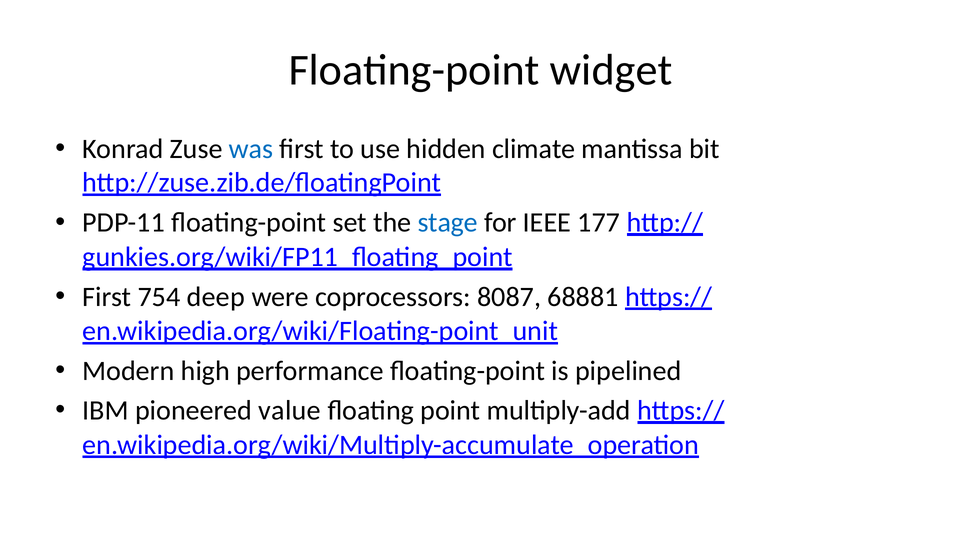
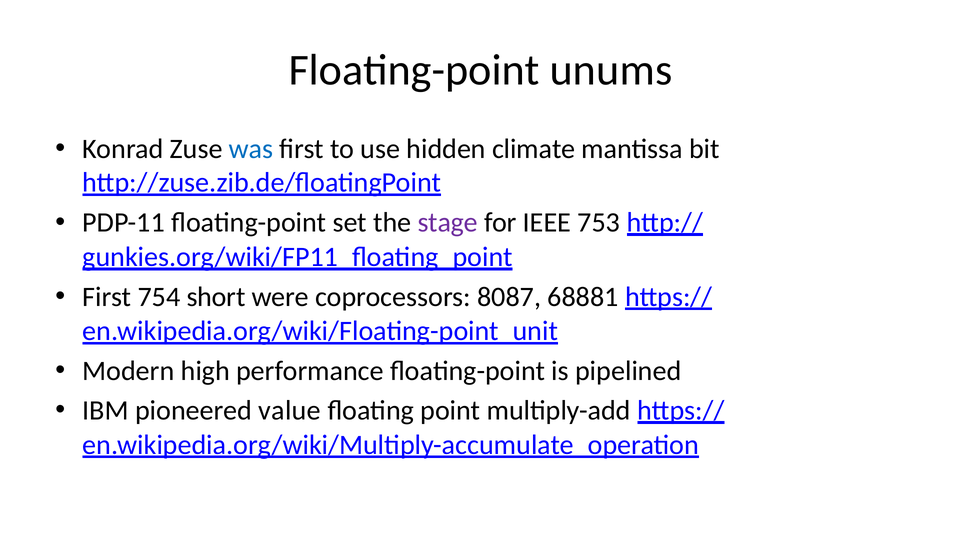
widget: widget -> unums (611, 70)
stage colour: blue -> purple (448, 223)
177: 177 -> 753 (599, 223)
deep: deep -> short (216, 297)
